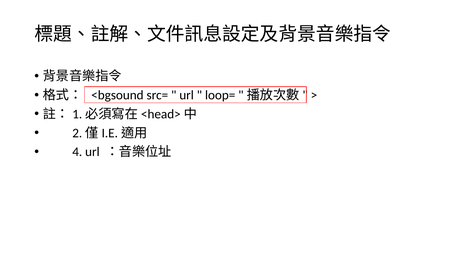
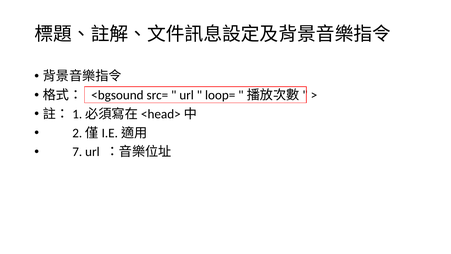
4: 4 -> 7 (77, 152)
